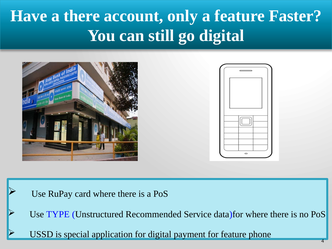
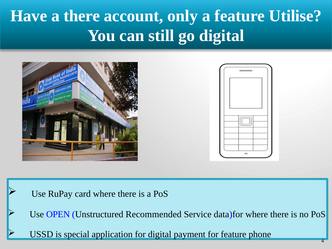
Faster: Faster -> Utilise (295, 16)
TYPE: TYPE -> OPEN (58, 214)
